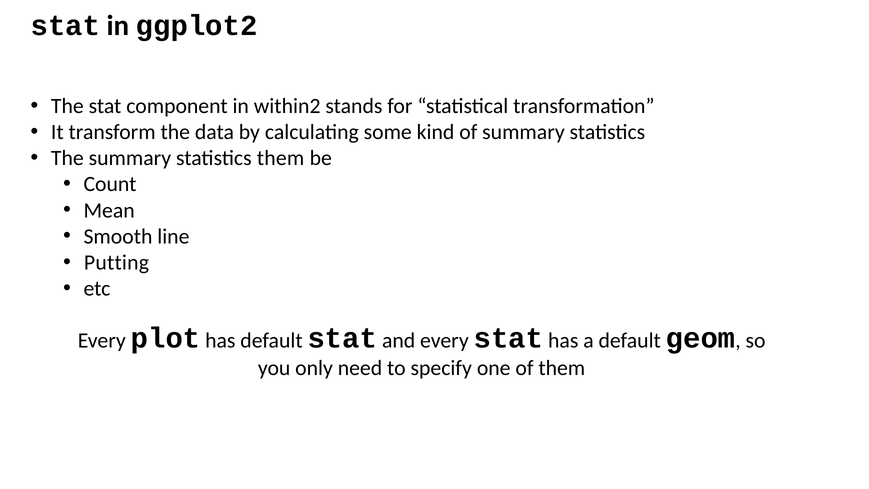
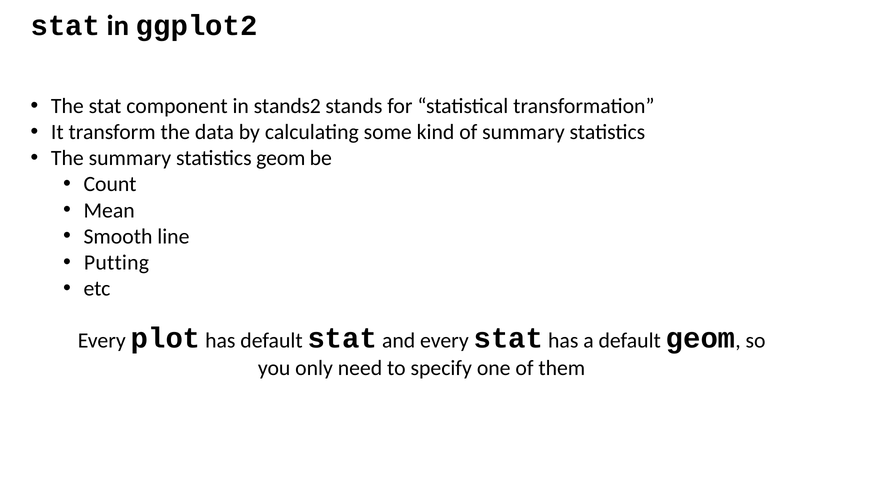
within2: within2 -> stands2 (287, 106)
statistics them: them -> geom (281, 158)
